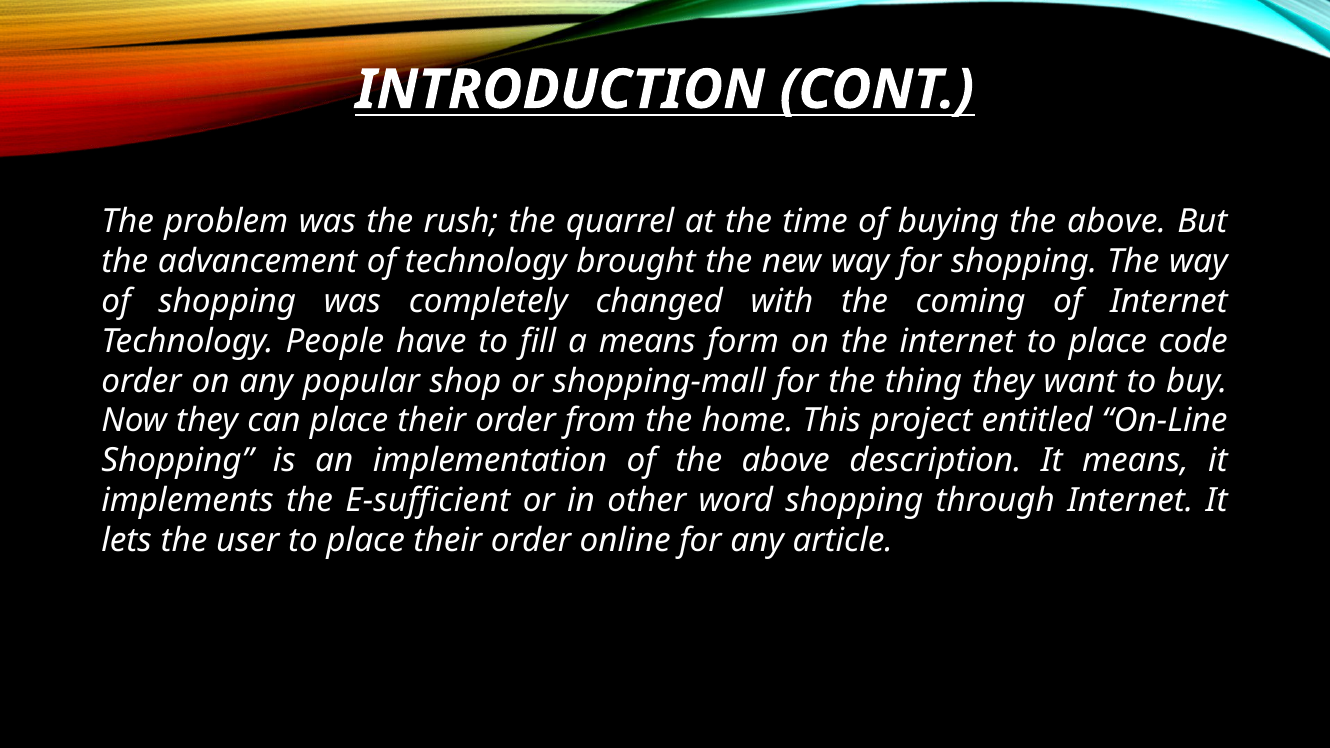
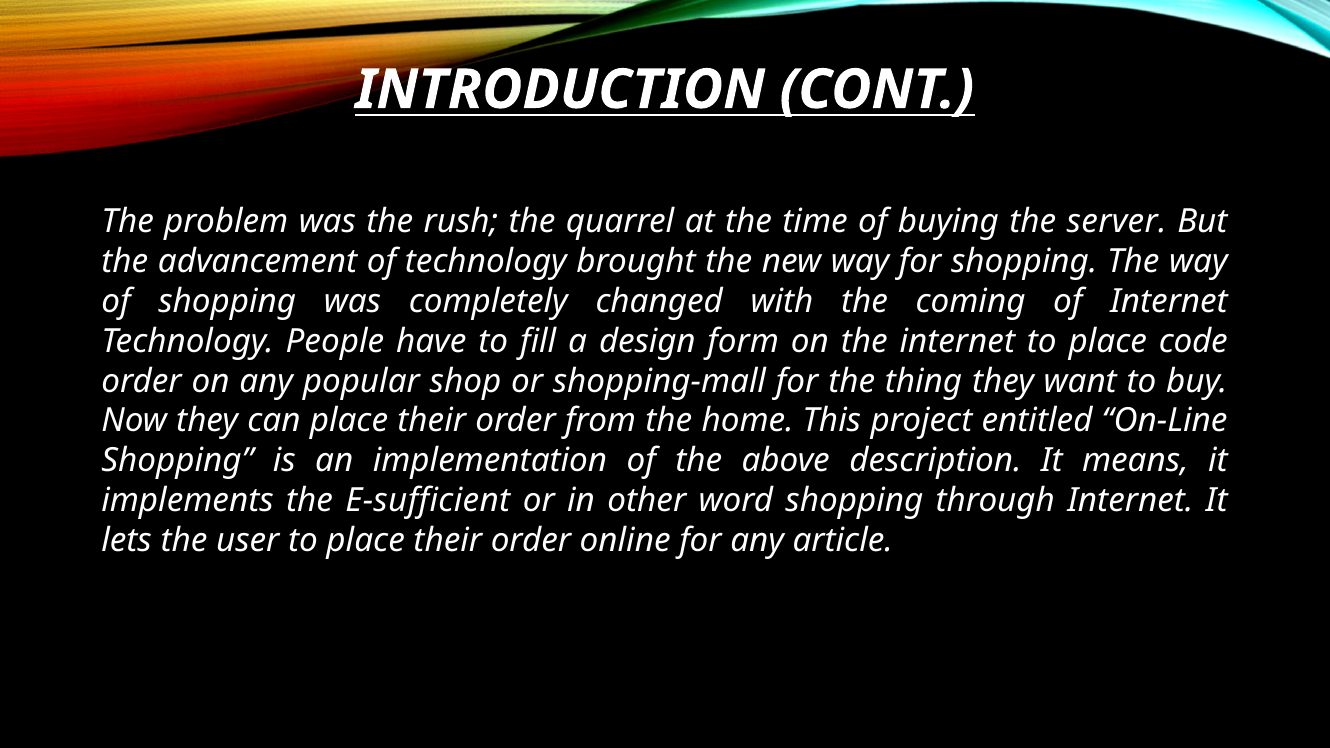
buying the above: above -> server (1117, 222)
a means: means -> design (647, 341)
